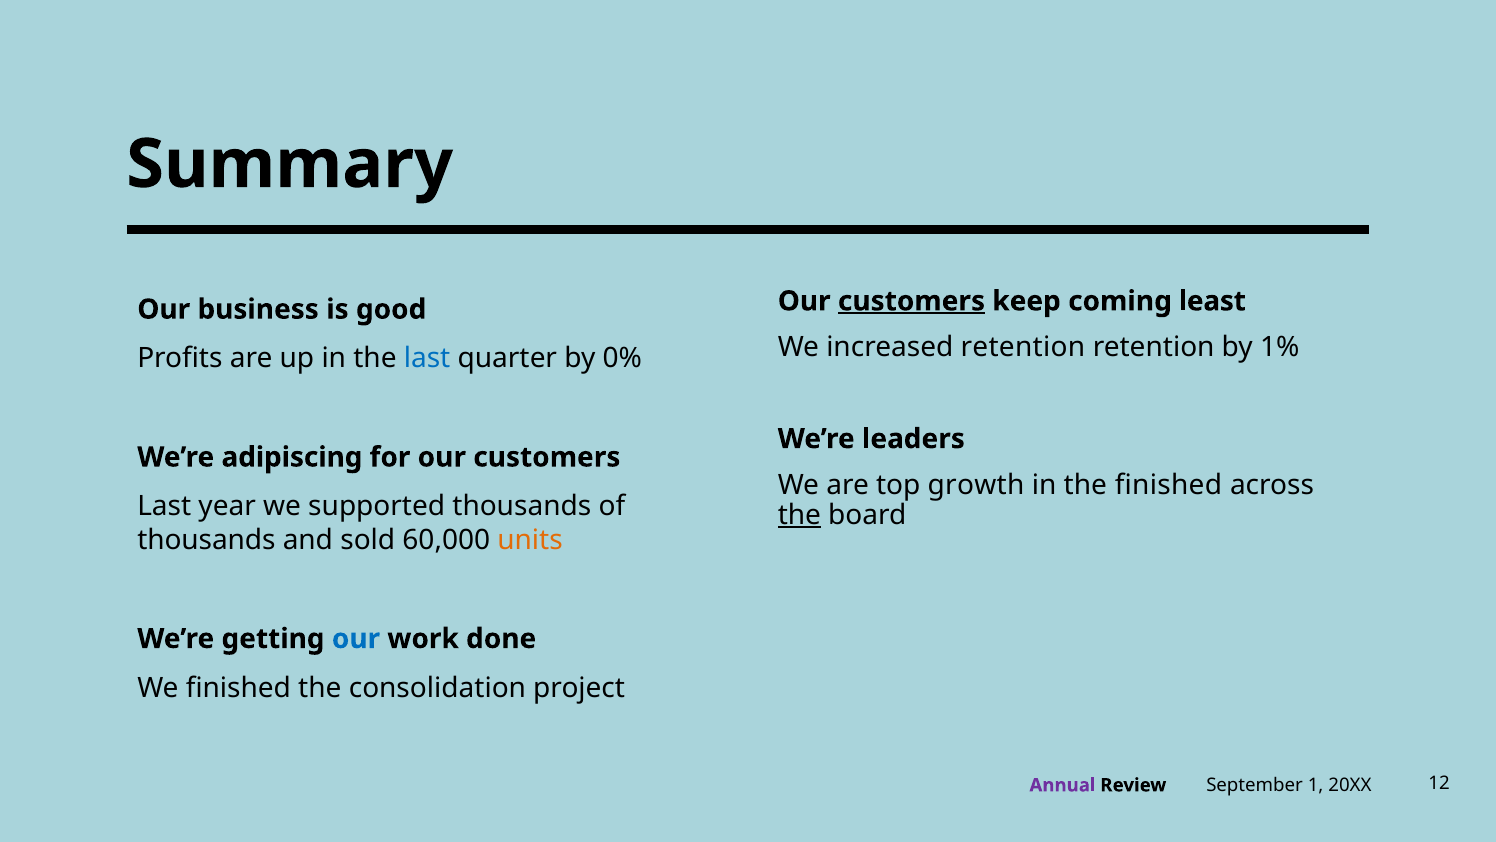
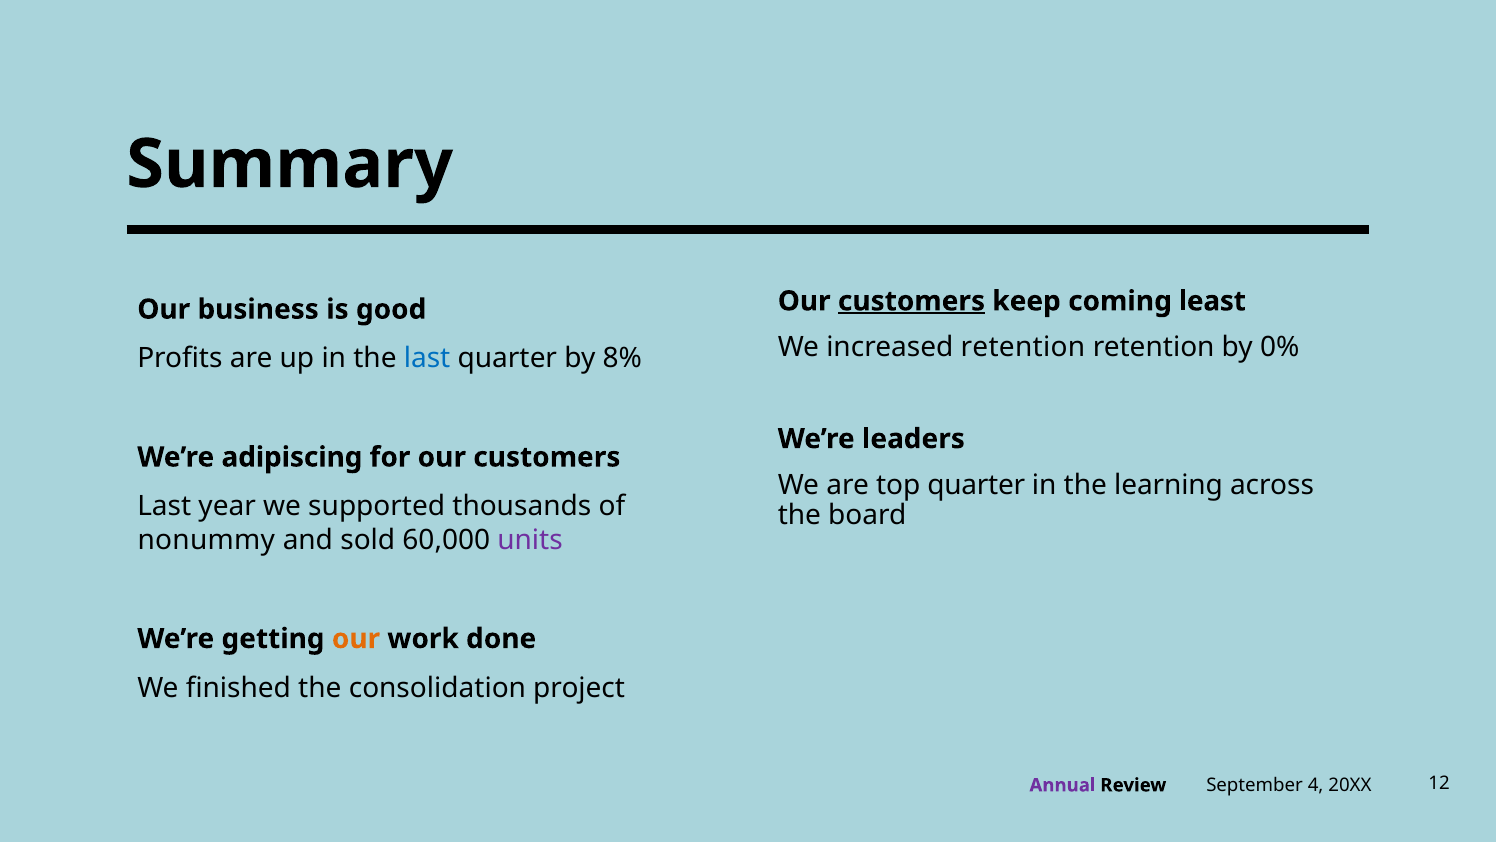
1%: 1% -> 0% (1280, 347)
0%: 0% -> 8% (622, 358)
top growth: growth -> quarter (976, 485)
the finished: finished -> learning (1169, 485)
the underline: present -> none (799, 515)
thousands: thousands -> nonummy (206, 540)
units colour: orange -> purple (530, 540)
our colour: blue -> orange (356, 638)
1: 1 -> 4 (1316, 785)
